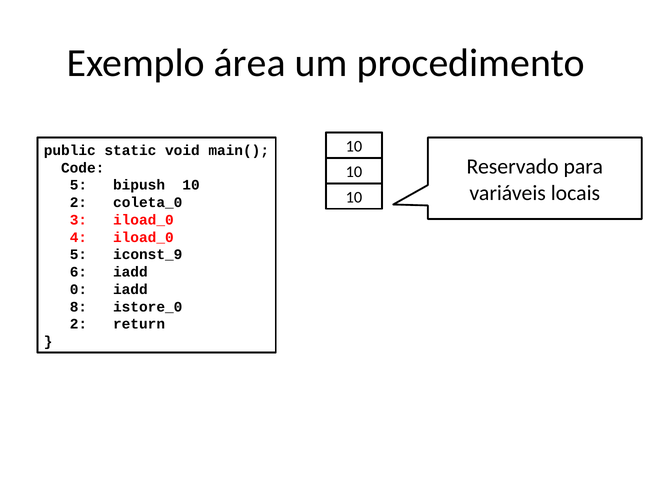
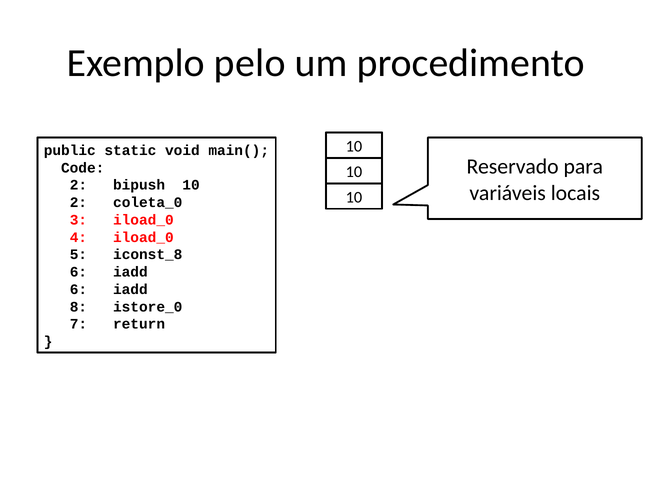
área: área -> pelo (250, 63)
5: 5 -> 2 (78, 185)
iconst_9: iconst_9 -> iconst_8 (148, 255)
0: 0 -> 6 (78, 289)
2: 2 -> 7 (78, 324)
